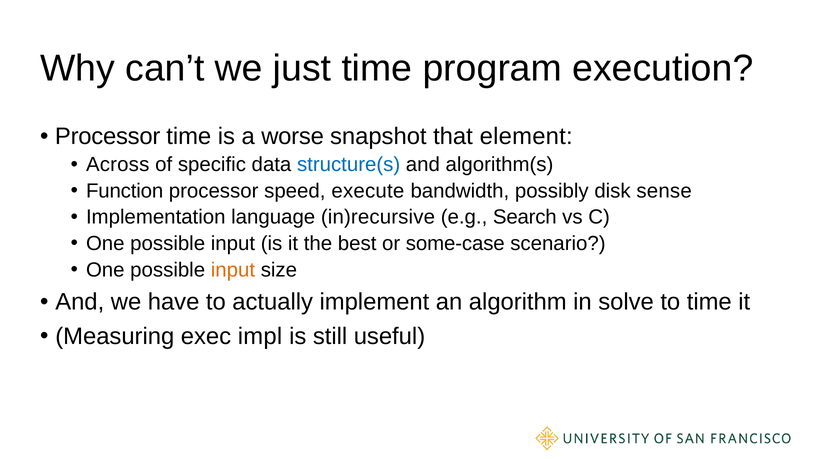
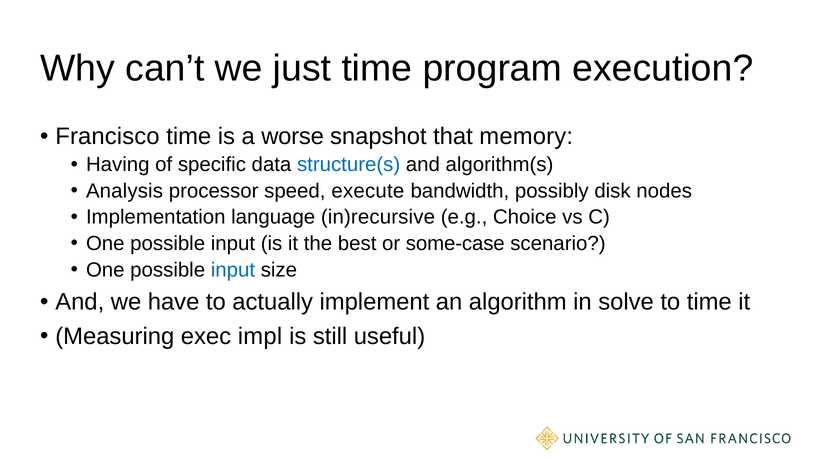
Processor: Processor -> Francisco (107, 137)
element: element -> memory (526, 137)
Across: Across -> Having (118, 165)
Function: Function -> Analysis (124, 191)
sense: sense -> nodes (664, 191)
Search: Search -> Choice (525, 218)
input colour: orange -> blue (233, 270)
